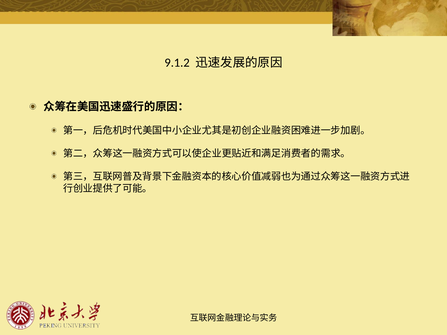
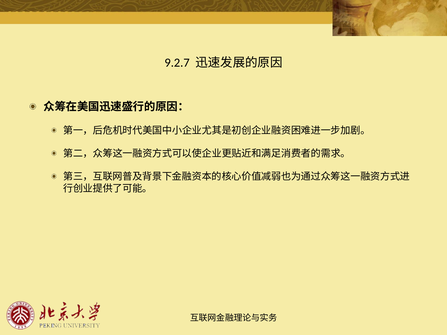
9.1.2: 9.1.2 -> 9.2.7 (177, 63)
